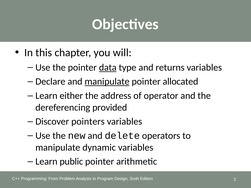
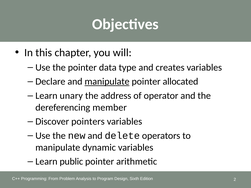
data underline: present -> none (108, 68)
returns: returns -> creates (170, 68)
either: either -> unary (71, 96)
provided: provided -> member (110, 108)
